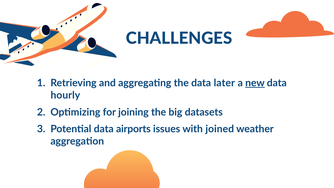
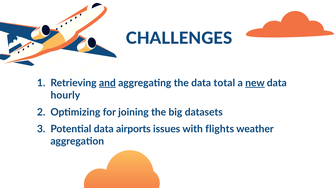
and underline: none -> present (107, 83)
later: later -> total (224, 83)
joined: joined -> flights (220, 129)
